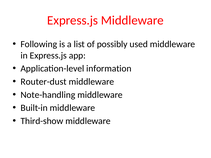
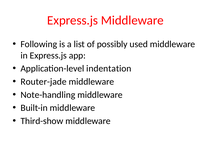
information: information -> indentation (109, 69)
Router-dust: Router-dust -> Router-jade (44, 82)
